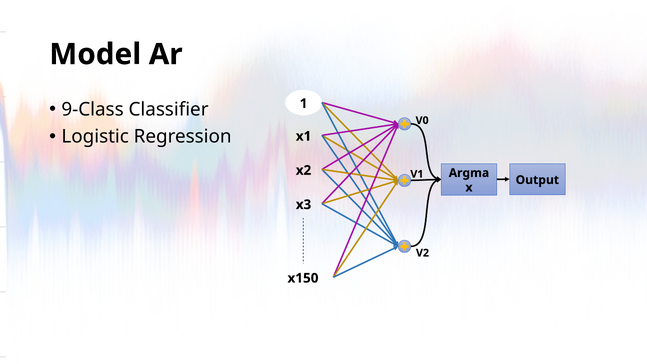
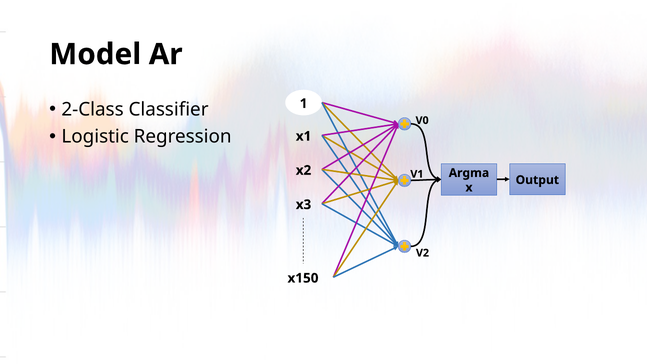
9-Class: 9-Class -> 2-Class (93, 109)
